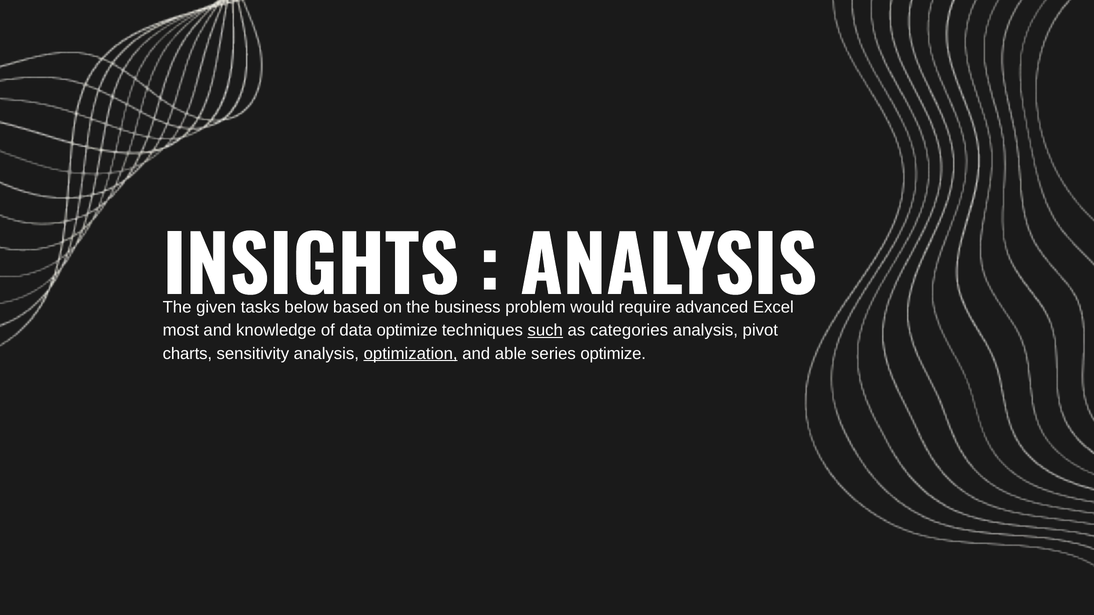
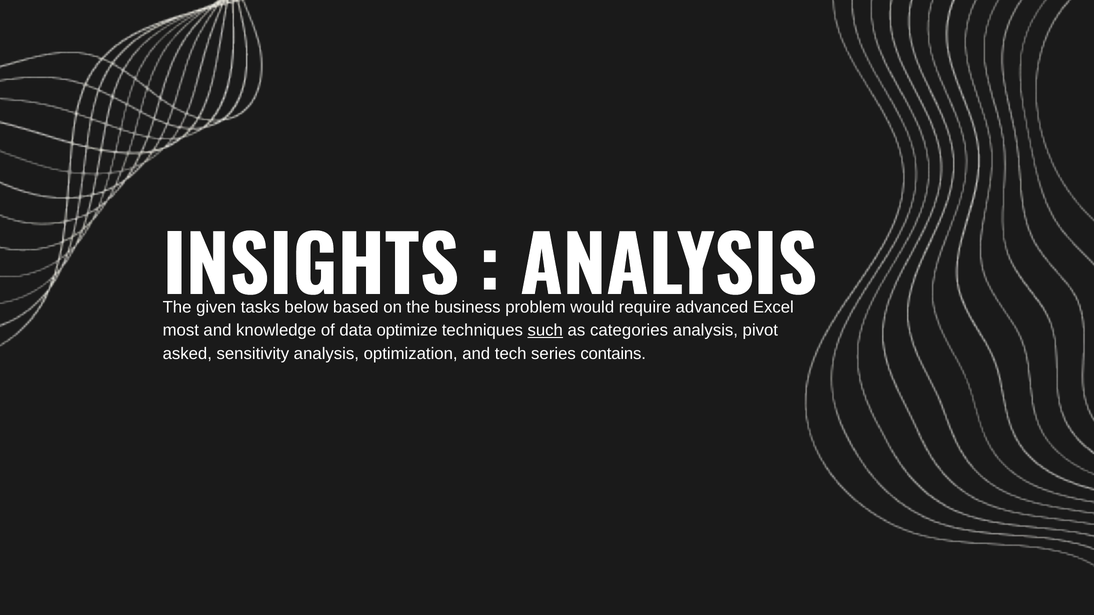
charts: charts -> asked (187, 354)
optimization underline: present -> none (411, 354)
able: able -> tech (511, 354)
series optimize: optimize -> contains (613, 354)
